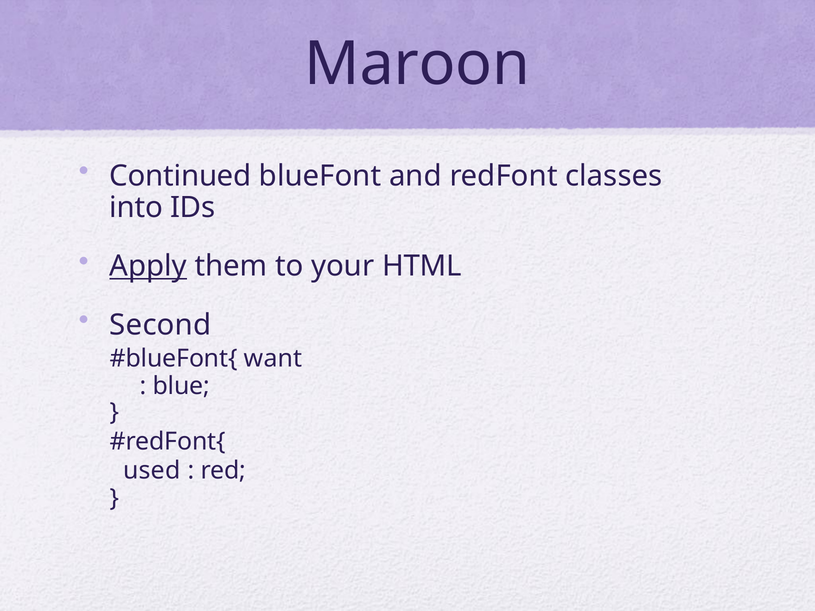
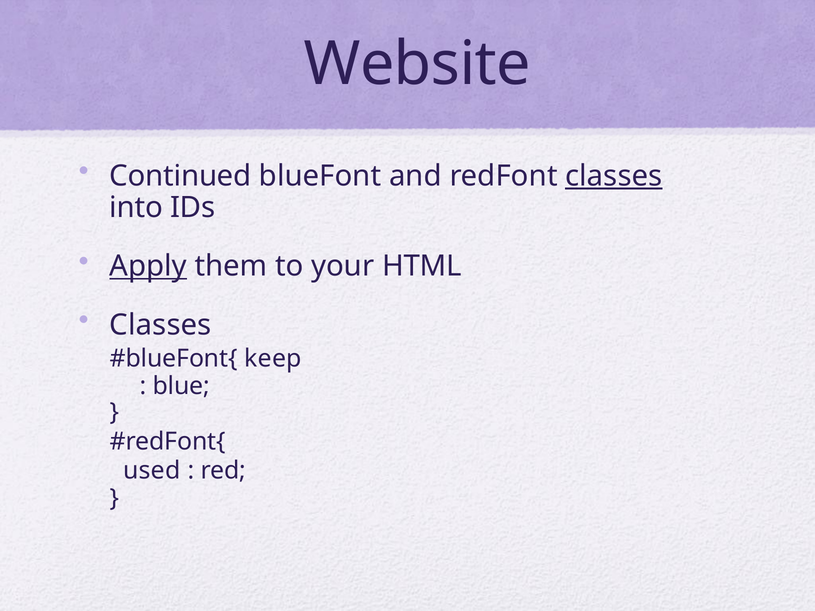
Maroon: Maroon -> Website (417, 64)
classes underline: none -> present (614, 176)
Second: Second -> Classes (160, 325)
want: want -> keep (273, 358)
